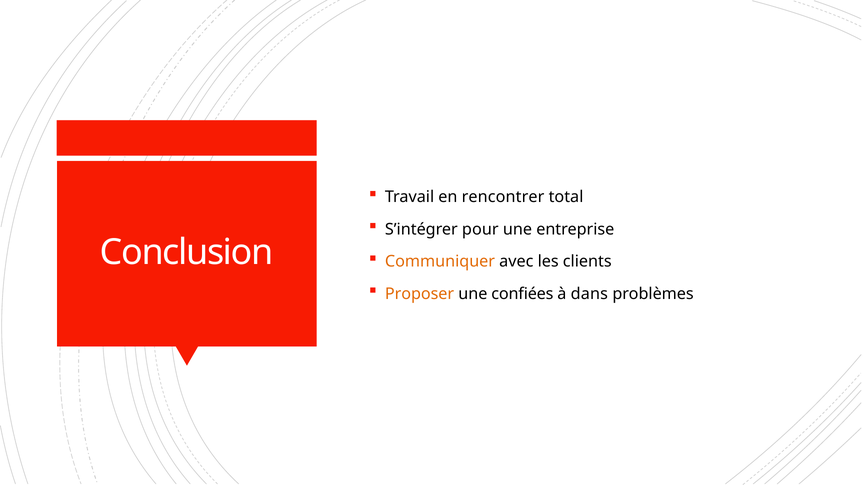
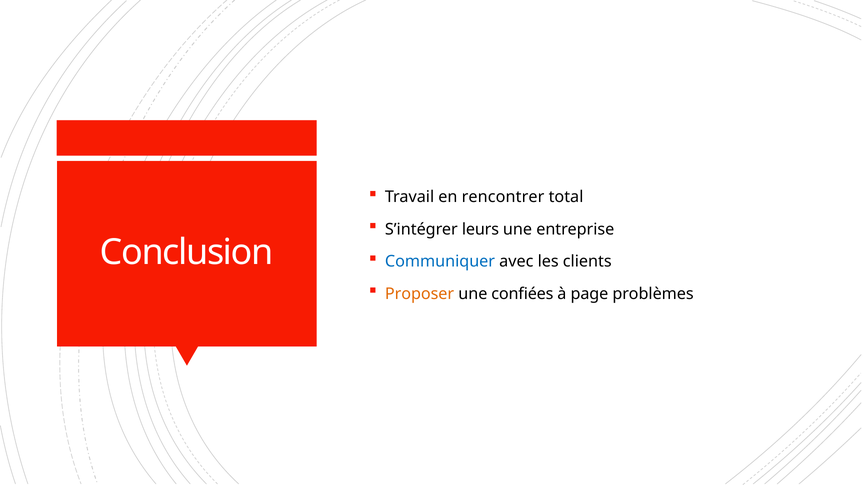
pour: pour -> leurs (480, 230)
Communiquer colour: orange -> blue (440, 262)
dans: dans -> page (589, 294)
